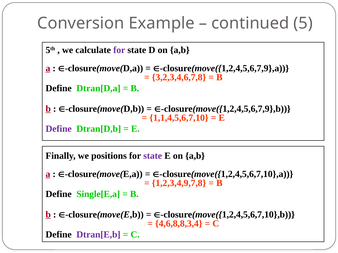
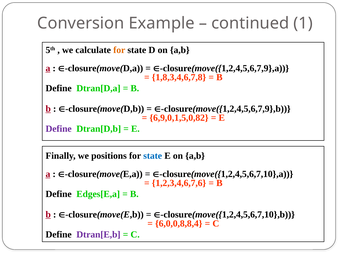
5: 5 -> 1 (303, 23)
for colour: purple -> orange (119, 50)
3,2,3,4,6,7,8: 3,2,3,4,6,7,8 -> 1,8,3,4,6,7,8 (179, 77)
1,1,4,5,6,7,10: 1,1,4,5,6,7,10 -> 6,9,0,1,5,0,82 (179, 118)
state colour: purple -> blue (153, 156)
1,2,3,4,9,7,8: 1,2,3,4,9,7,8 -> 1,2,3,4,6,7,6 (179, 183)
Single[E,a: Single[E,a -> Edges[E,a (98, 194)
4,6,8,8,3,4: 4,6,8,8,3,4 -> 6,0,0,8,8,4 (179, 224)
